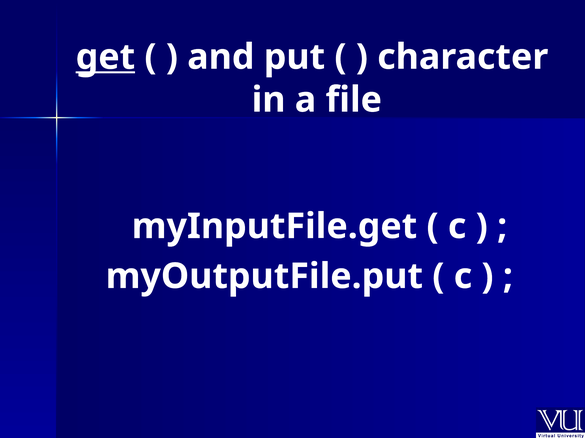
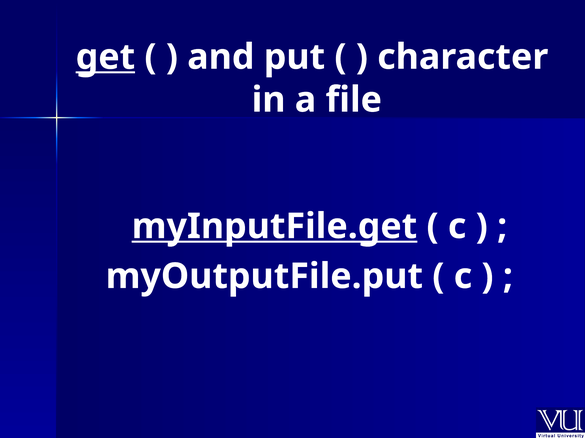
myInputFile.get underline: none -> present (274, 227)
